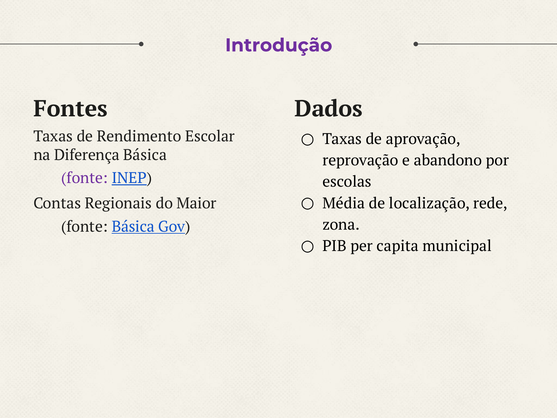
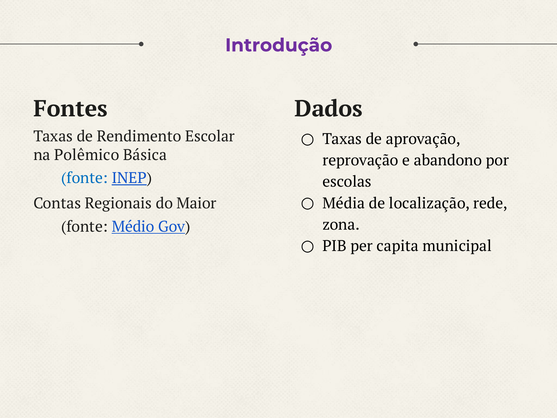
Diferença: Diferença -> Polêmico (87, 155)
fonte colour: purple -> blue (85, 178)
fonte Básica: Básica -> Médio (133, 227)
